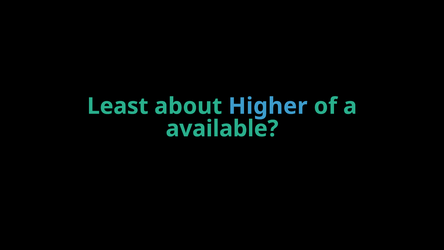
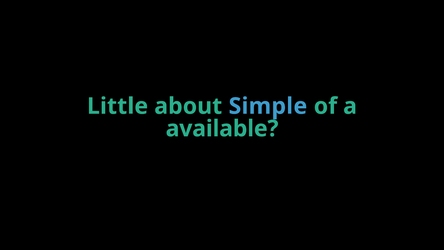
Least: Least -> Little (118, 106)
Higher: Higher -> Simple (268, 106)
